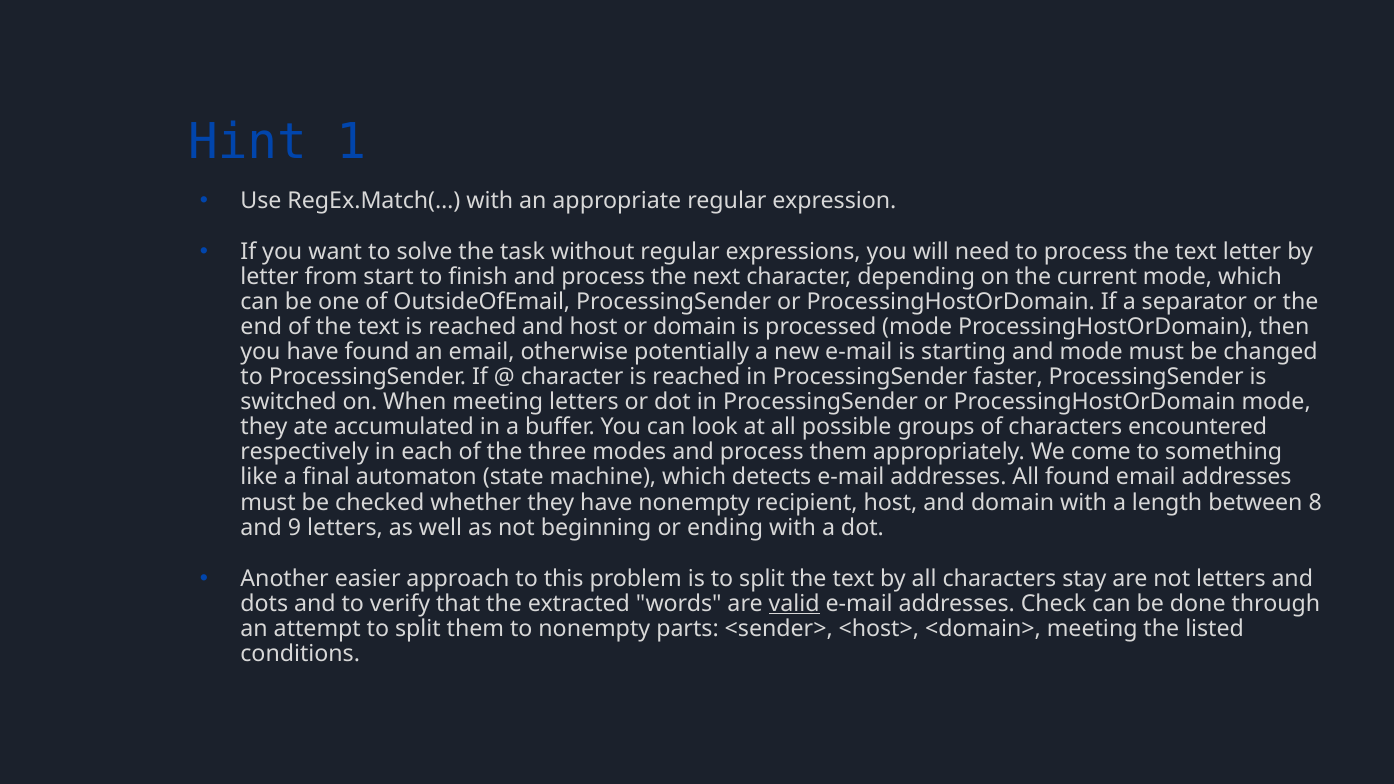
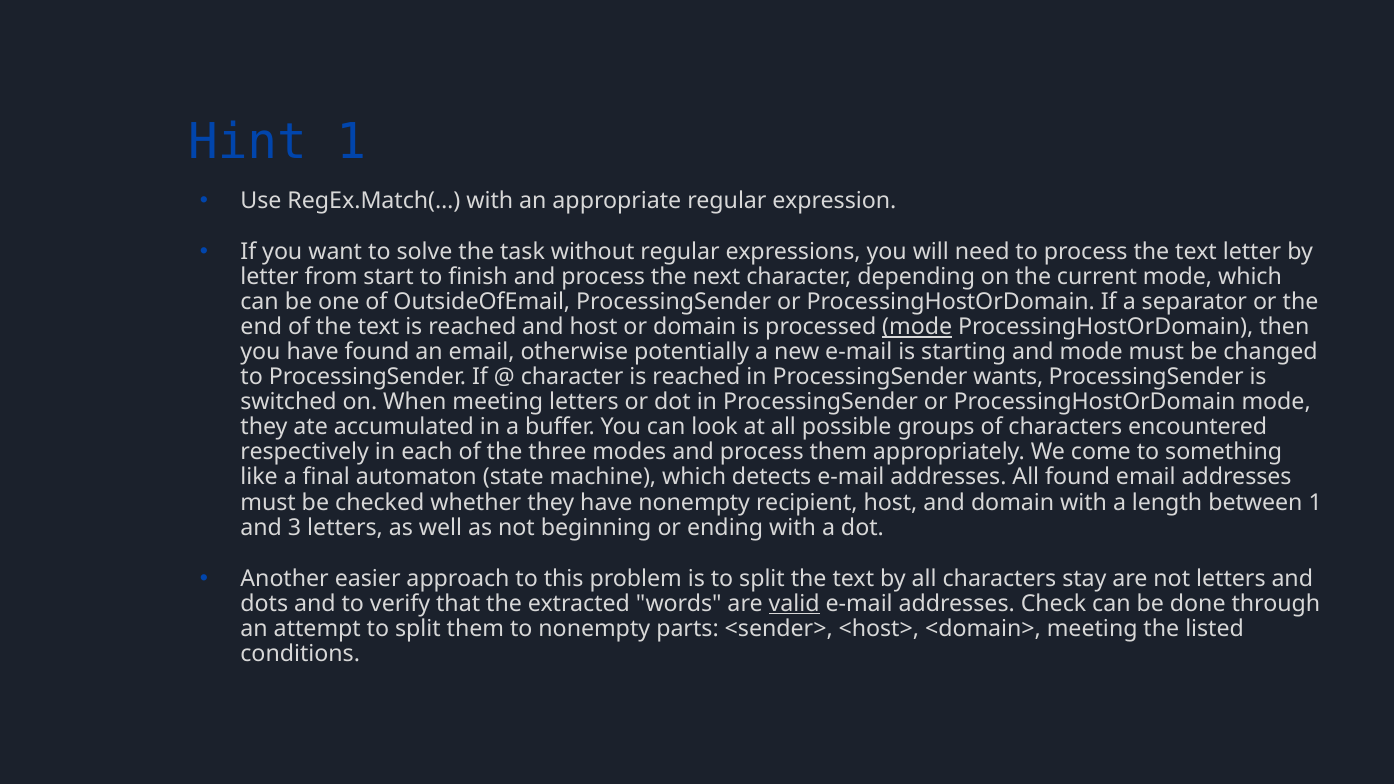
mode underline: none -> present (917, 327)
faster: faster -> wants (1008, 377)
between 8: 8 -> 1 (1315, 502)
9: 9 -> 3 (295, 528)
